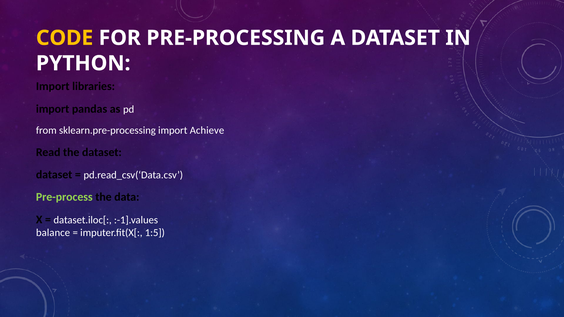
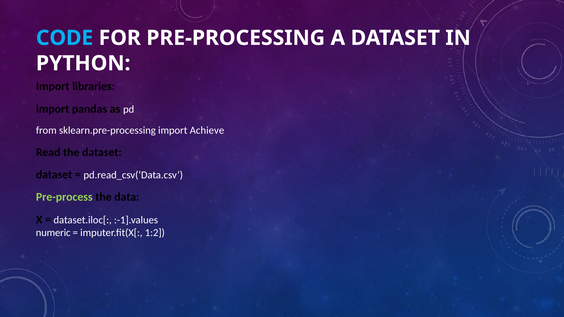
CODE colour: yellow -> light blue (65, 38)
balance: balance -> numeric (53, 233)
1:5: 1:5 -> 1:2 (155, 233)
